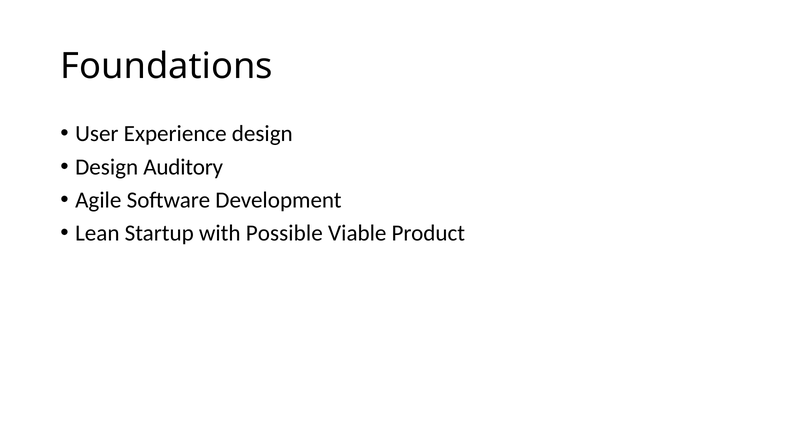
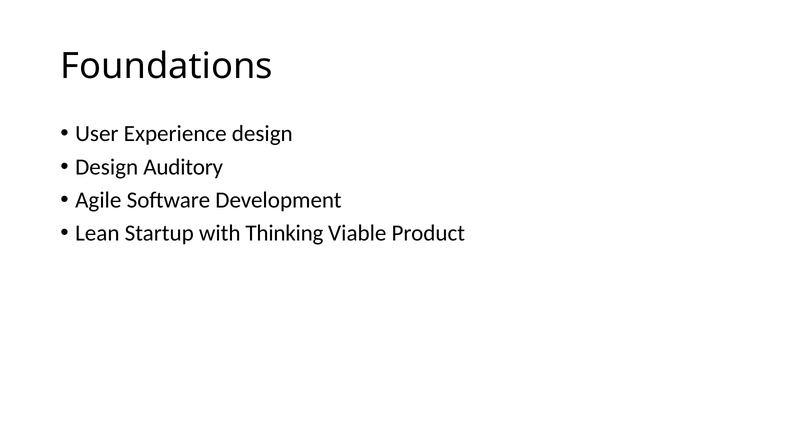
Possible: Possible -> Thinking (284, 234)
